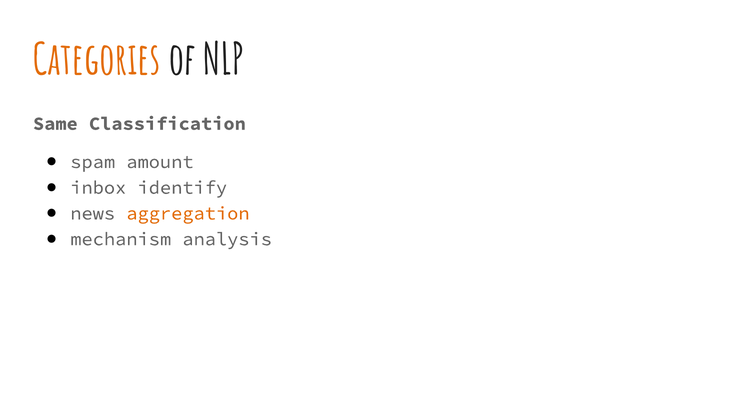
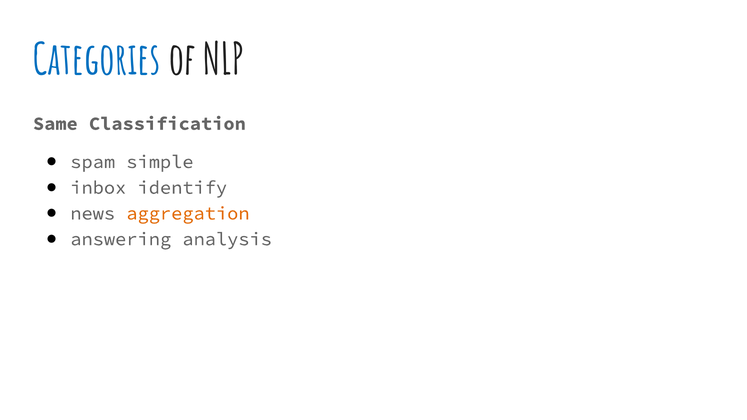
Categories colour: orange -> blue (97, 61)
amount: amount -> simple (160, 162)
mechanism: mechanism -> answering (121, 239)
